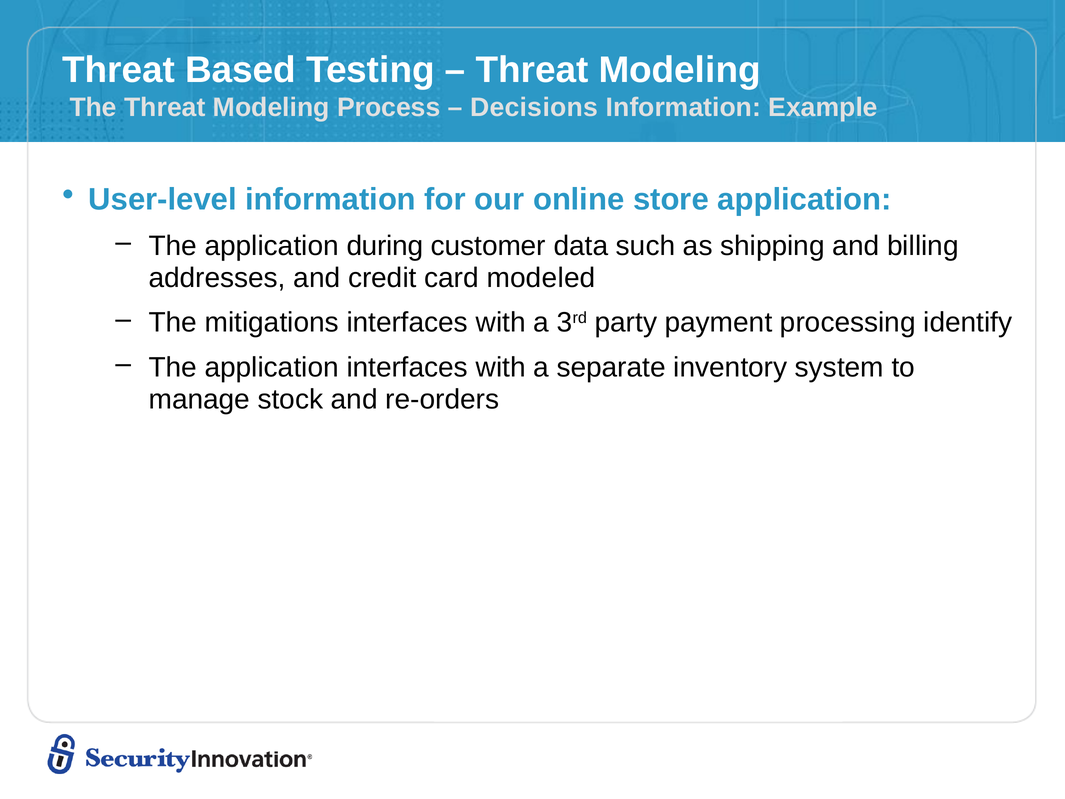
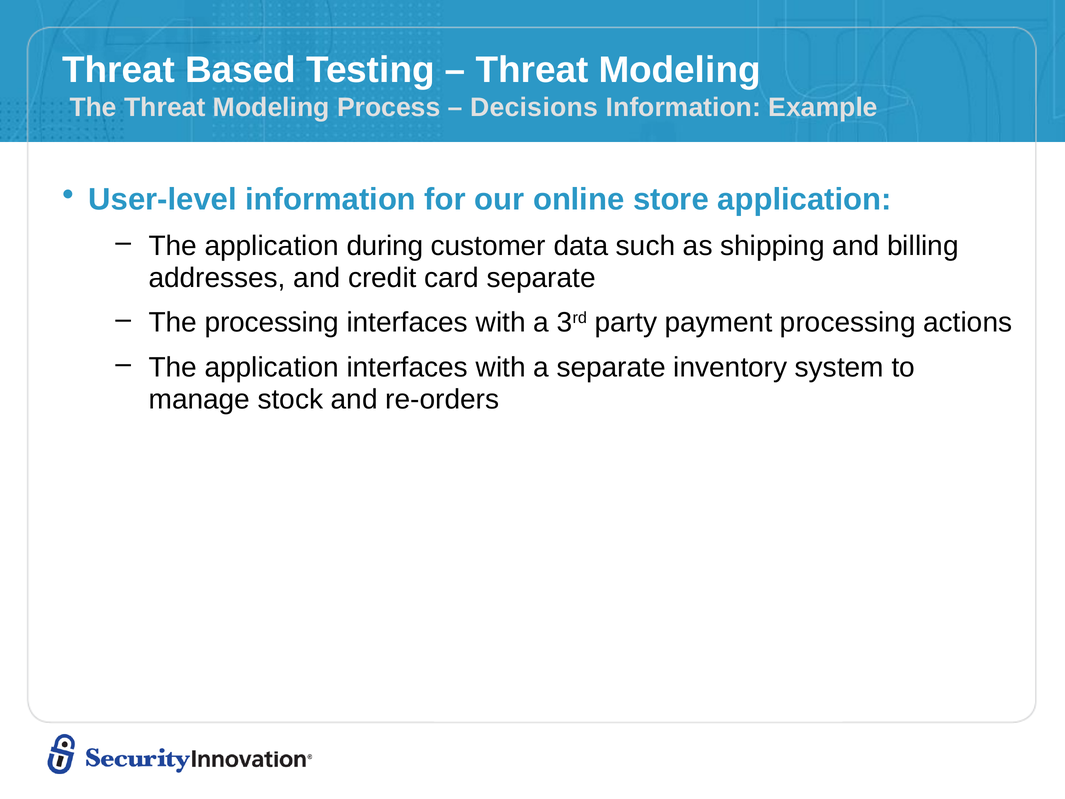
card modeled: modeled -> separate (541, 278)
The mitigations: mitigations -> processing (272, 323)
identify: identify -> actions (968, 323)
